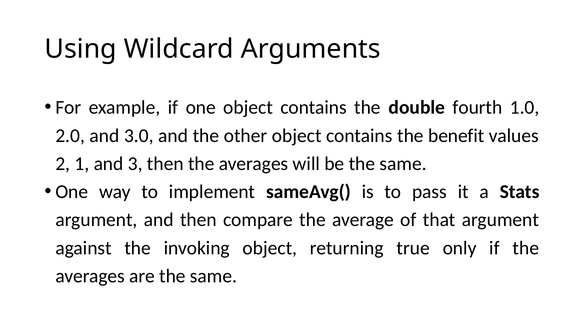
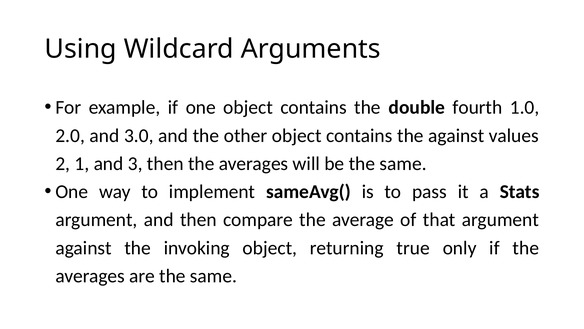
the benefit: benefit -> against (456, 135)
